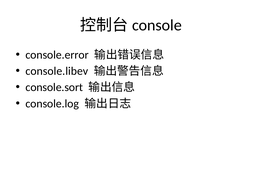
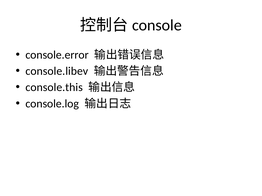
console.sort: console.sort -> console.this (54, 88)
